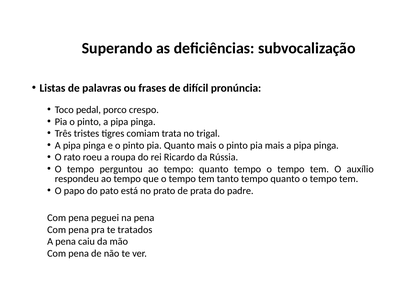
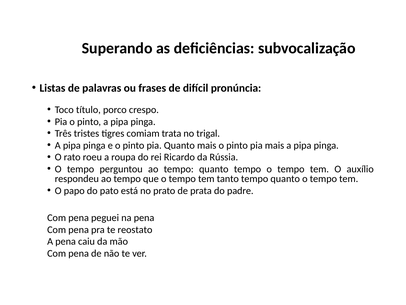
pedal: pedal -> título (88, 110)
tratados: tratados -> reostato (135, 229)
